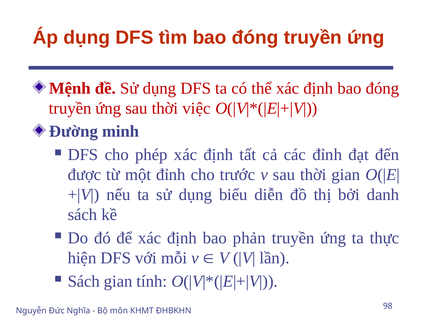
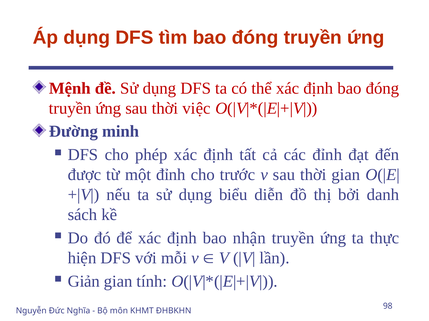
phản: phản -> nhận (249, 239)
Sách: Sách -> Giản (84, 282)
